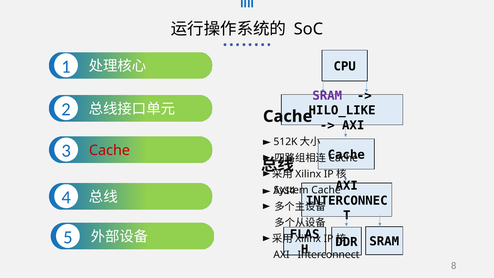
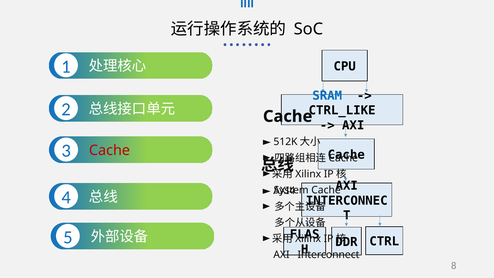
SRAM colour: purple -> blue (327, 96)
HILO_LIKE: HILO_LIKE -> CTRL_LIKE (342, 110)
SRAM: SRAM -> CTRL (384, 241)
